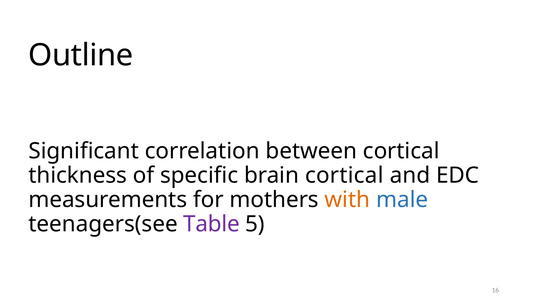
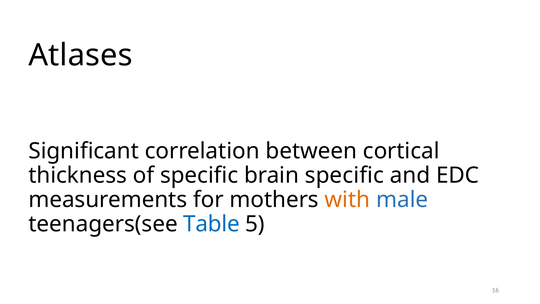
Outline: Outline -> Atlases (81, 55)
brain cortical: cortical -> specific (344, 175)
Table colour: purple -> blue (211, 224)
